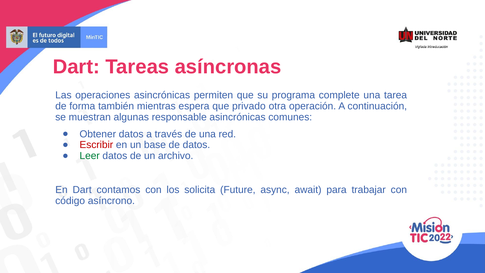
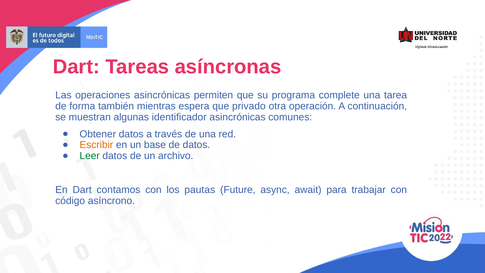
responsable: responsable -> identificador (179, 117)
Escribir colour: red -> orange (96, 145)
solicita: solicita -> pautas (200, 190)
